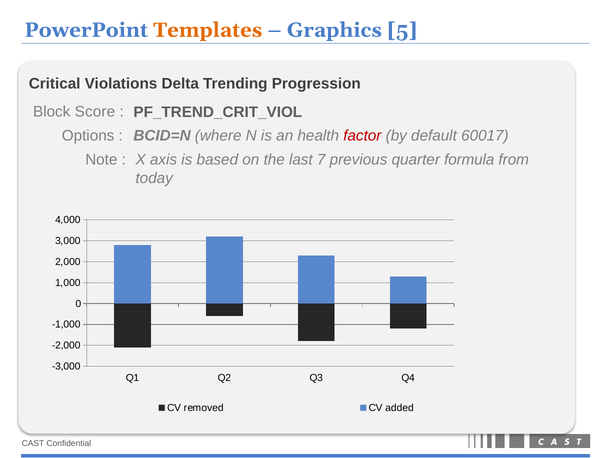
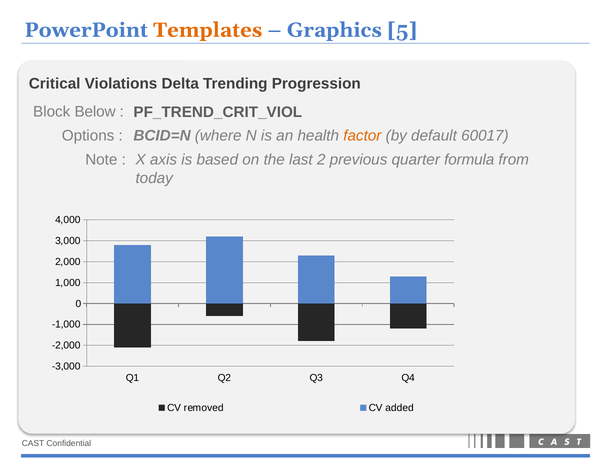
Score: Score -> Below (95, 112)
factor colour: red -> orange (362, 136)
7: 7 -> 2 (321, 160)
